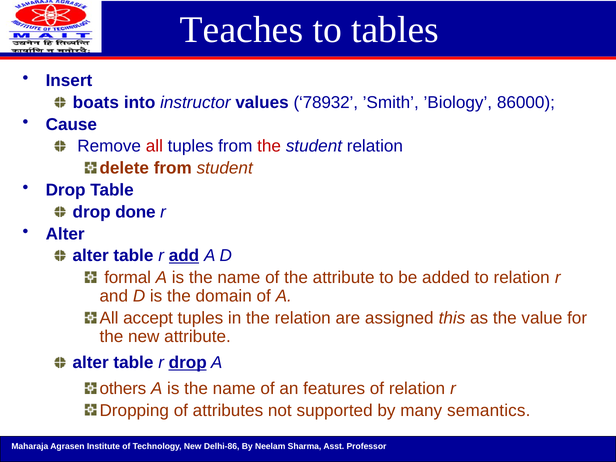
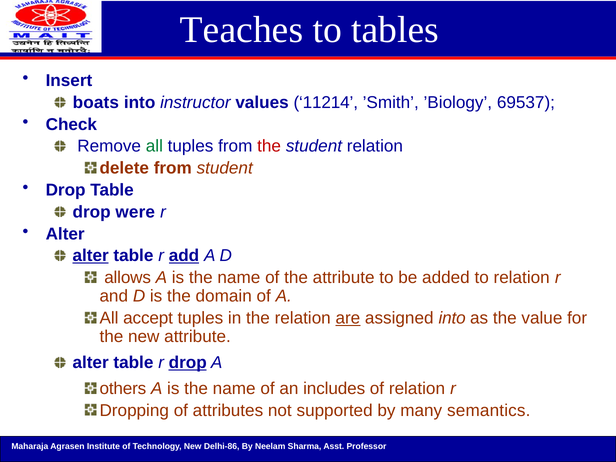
78932: 78932 -> 11214 (326, 102)
86000: 86000 -> 69537 (526, 102)
Cause: Cause -> Check (71, 124)
all colour: red -> green (154, 146)
done: done -> were (135, 212)
alter underline: none -> present (91, 256)
formal: formal -> allows (128, 278)
are underline: none -> present (348, 318)
assigned this: this -> into (452, 318)
features: features -> includes (334, 389)
